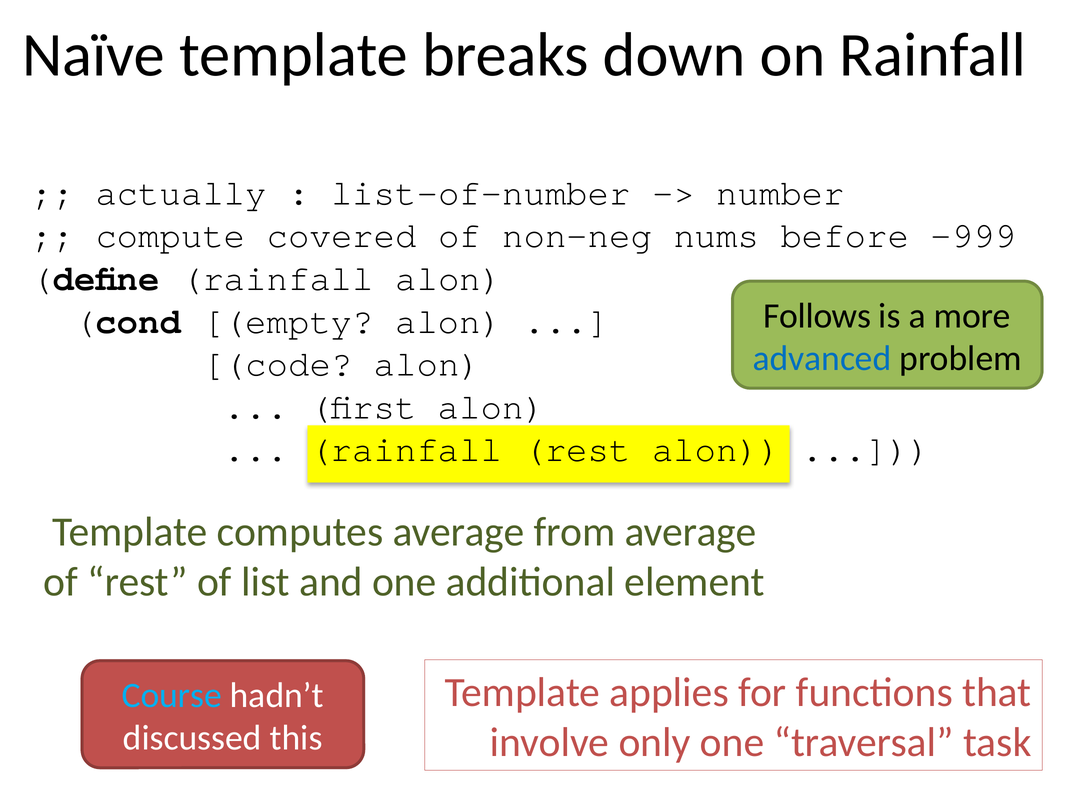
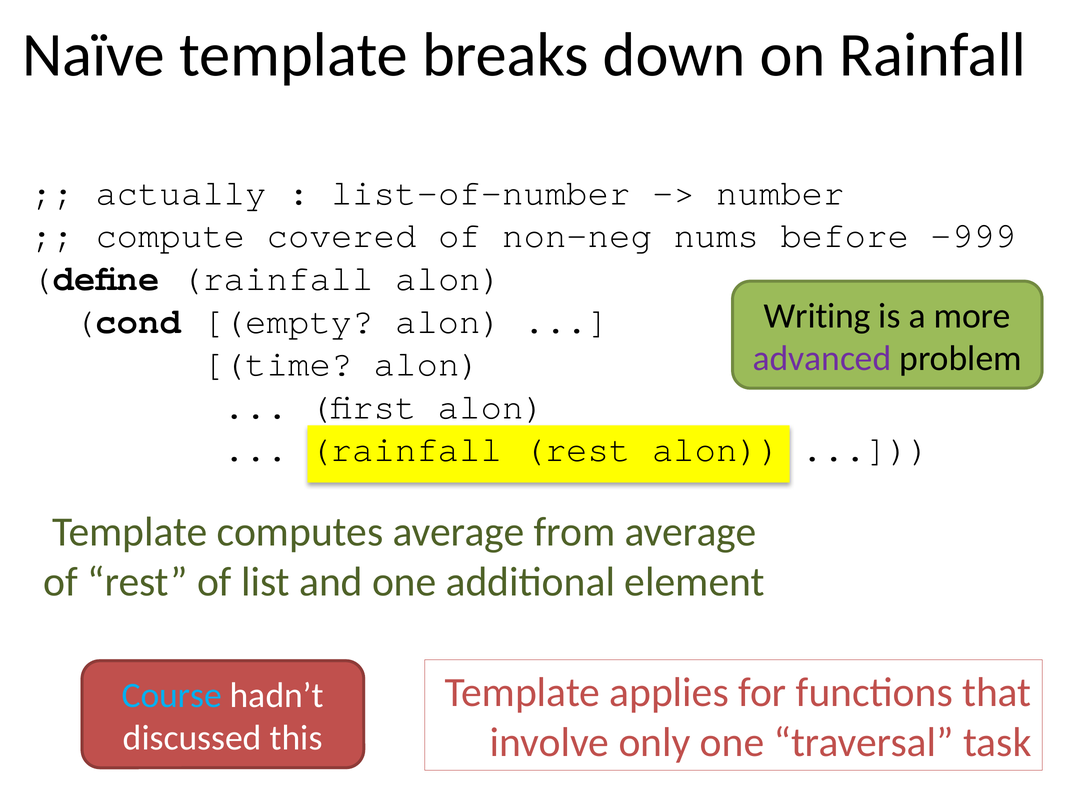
Follows: Follows -> Writing (817, 316)
advanced colour: blue -> purple (822, 358)
code: code -> time (277, 364)
